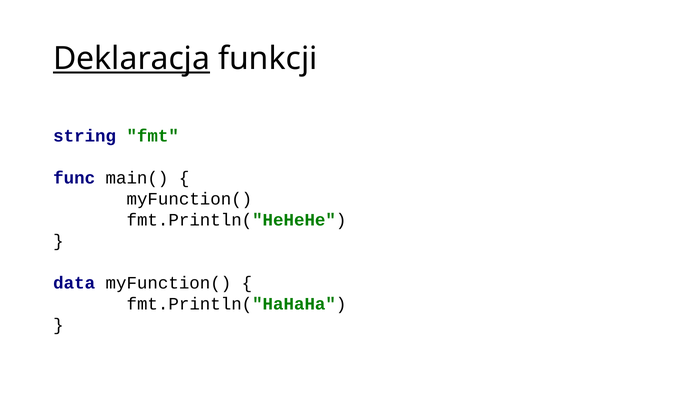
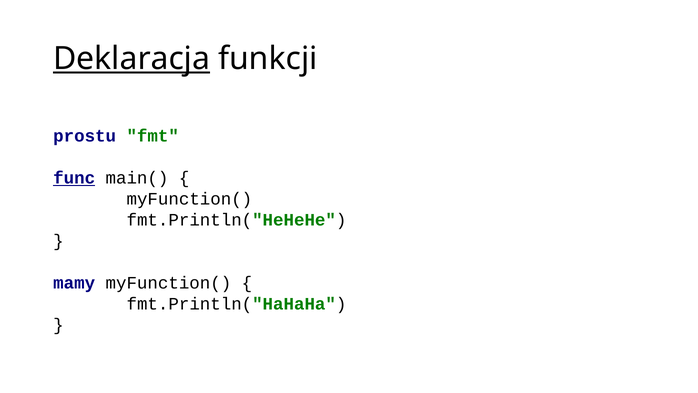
string: string -> prostu (85, 136)
func underline: none -> present (74, 178)
data: data -> mamy (74, 283)
